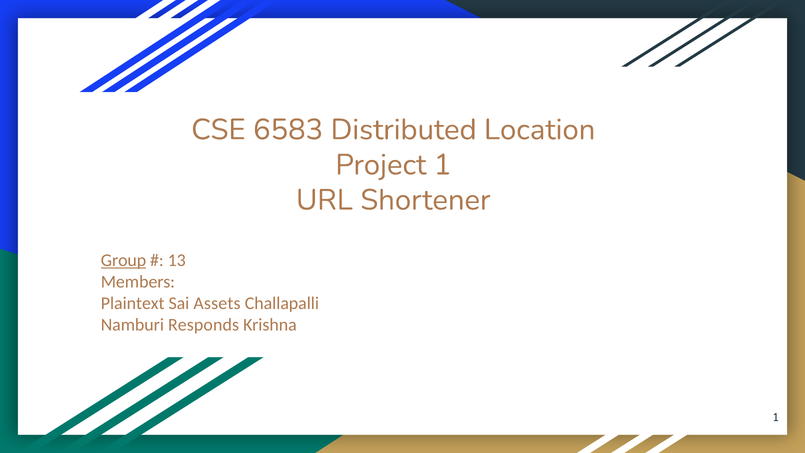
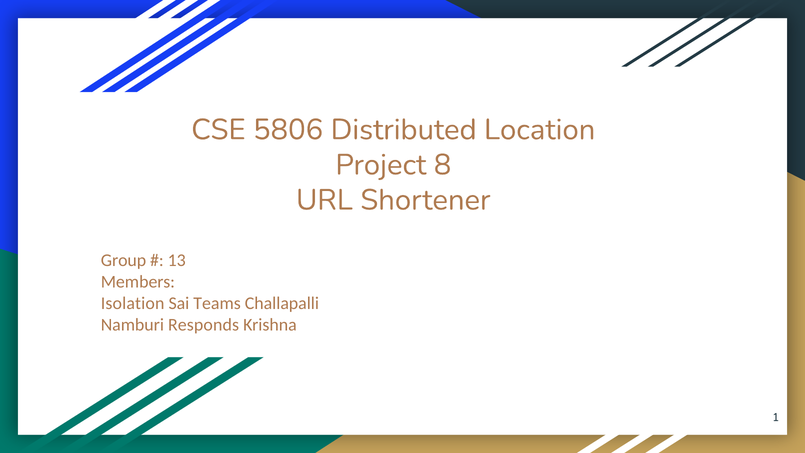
6583: 6583 -> 5806 (288, 130)
Project 1: 1 -> 8 (443, 165)
Group underline: present -> none (123, 260)
Plaintext: Plaintext -> Isolation (133, 303)
Assets: Assets -> Teams (217, 303)
